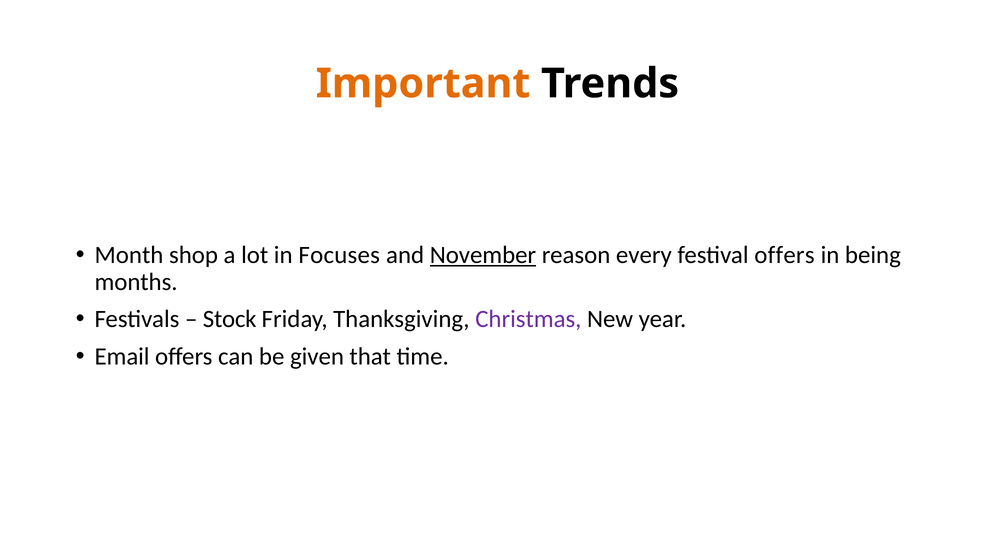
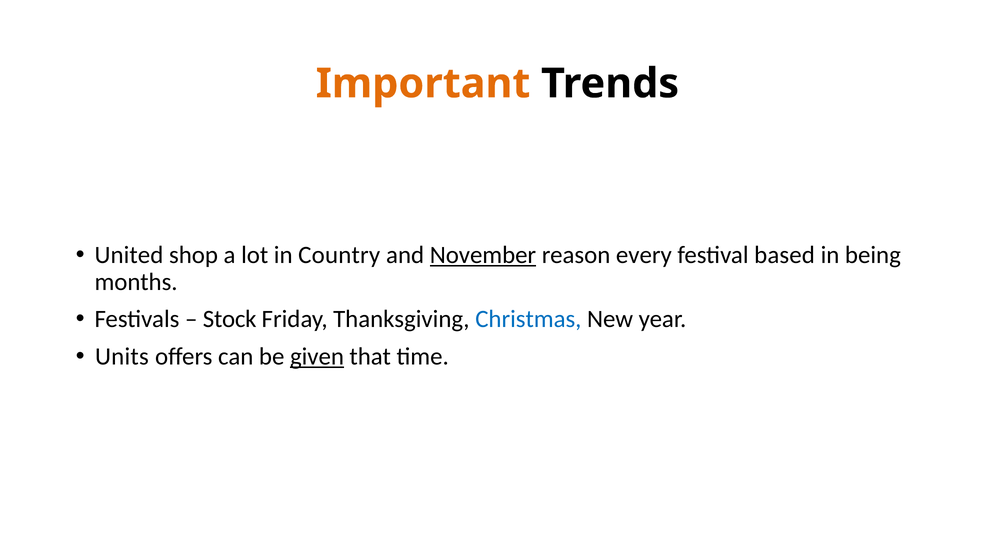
Month: Month -> United (129, 255)
Focuses: Focuses -> Country (339, 255)
festival offers: offers -> based (785, 255)
Christmas colour: purple -> blue (528, 319)
Email: Email -> Units (122, 356)
given underline: none -> present (317, 356)
